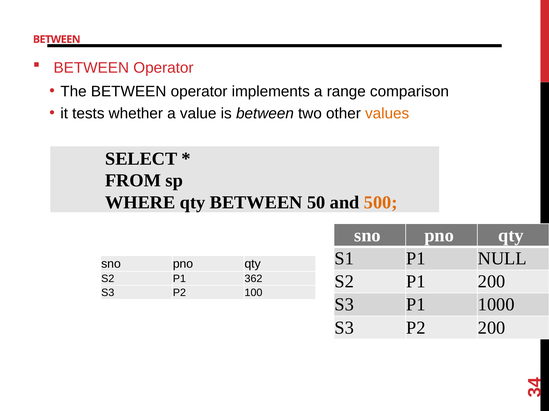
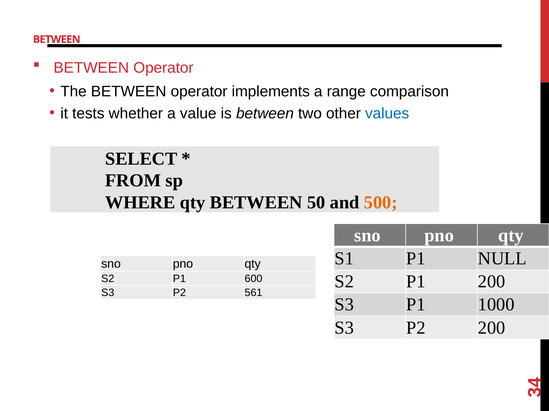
values colour: orange -> blue (387, 114)
362: 362 -> 600 (253, 279)
100: 100 -> 561 (253, 293)
